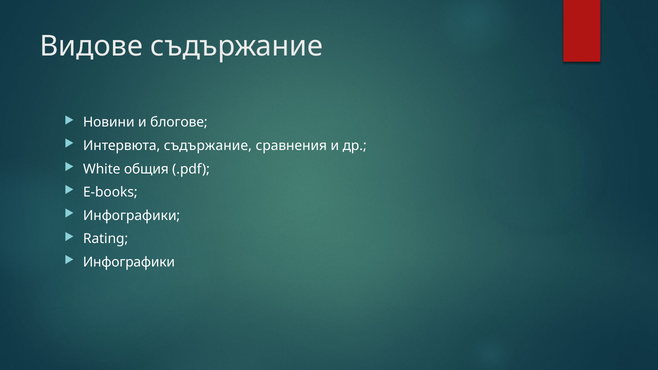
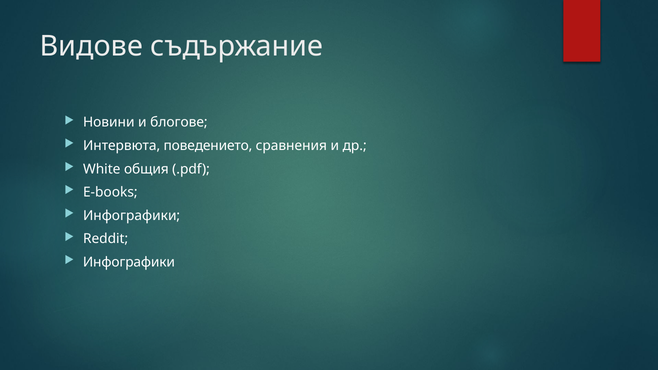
Интервюта съдържание: съдържание -> поведението (208, 146)
Rating: Rating -> Reddit (106, 239)
